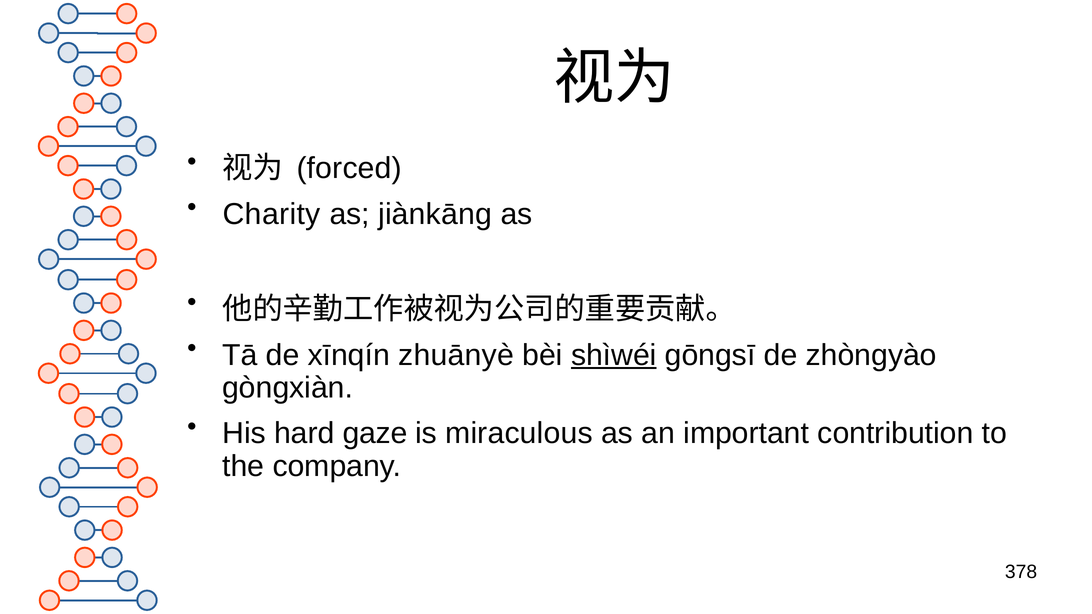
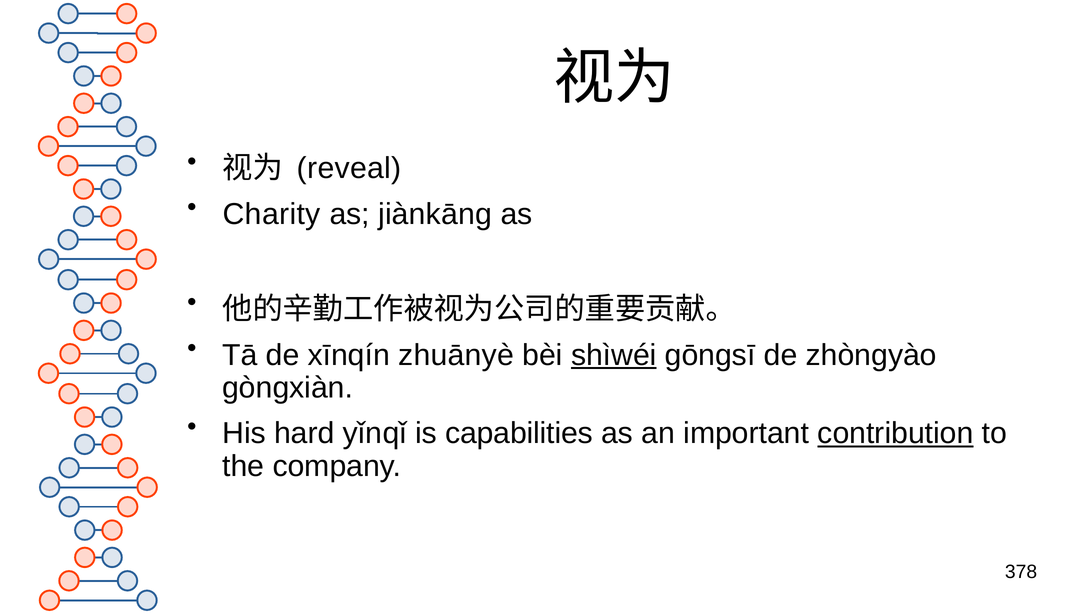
forced: forced -> reveal (349, 168)
gaze: gaze -> yǐnqǐ (375, 434)
miraculous: miraculous -> capabilities (519, 434)
contribution underline: none -> present (895, 434)
